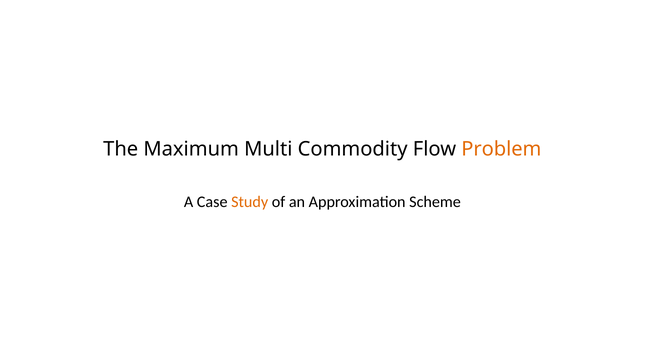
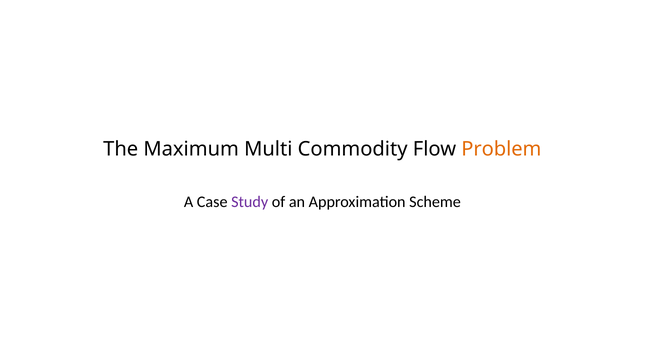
Study colour: orange -> purple (250, 202)
